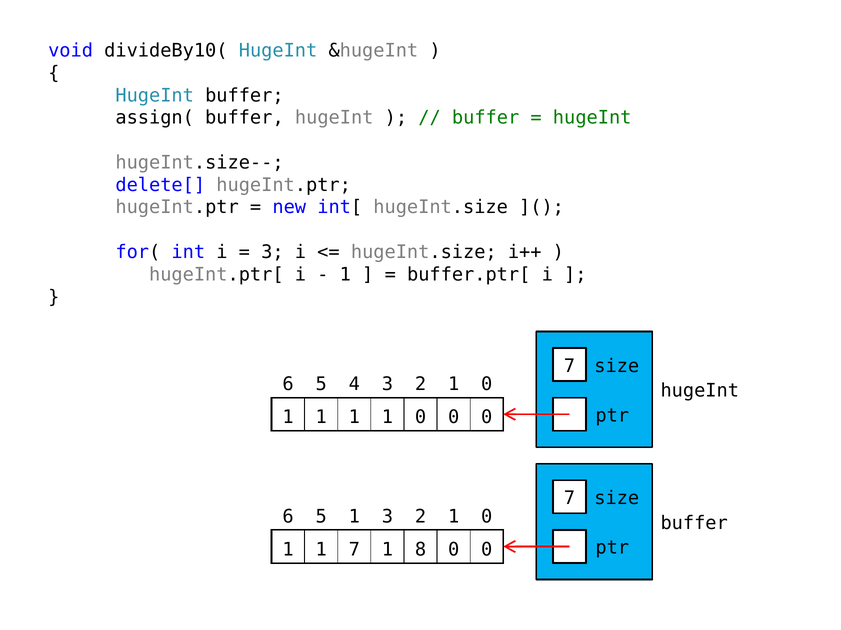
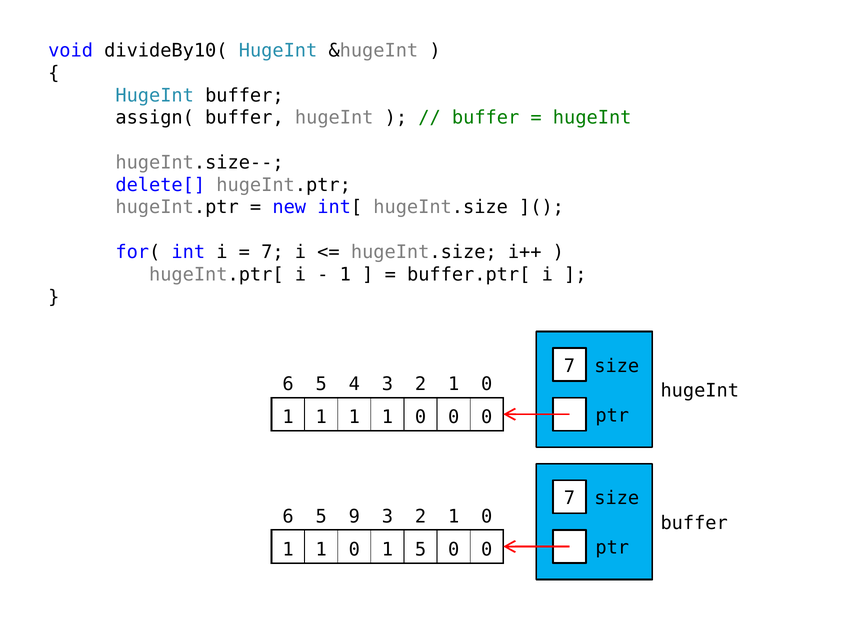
3: 3 -> 7 (272, 252)
5 1: 1 -> 9 (354, 517)
7: 7 -> 0 (354, 550)
1 8: 8 -> 5 (421, 550)
